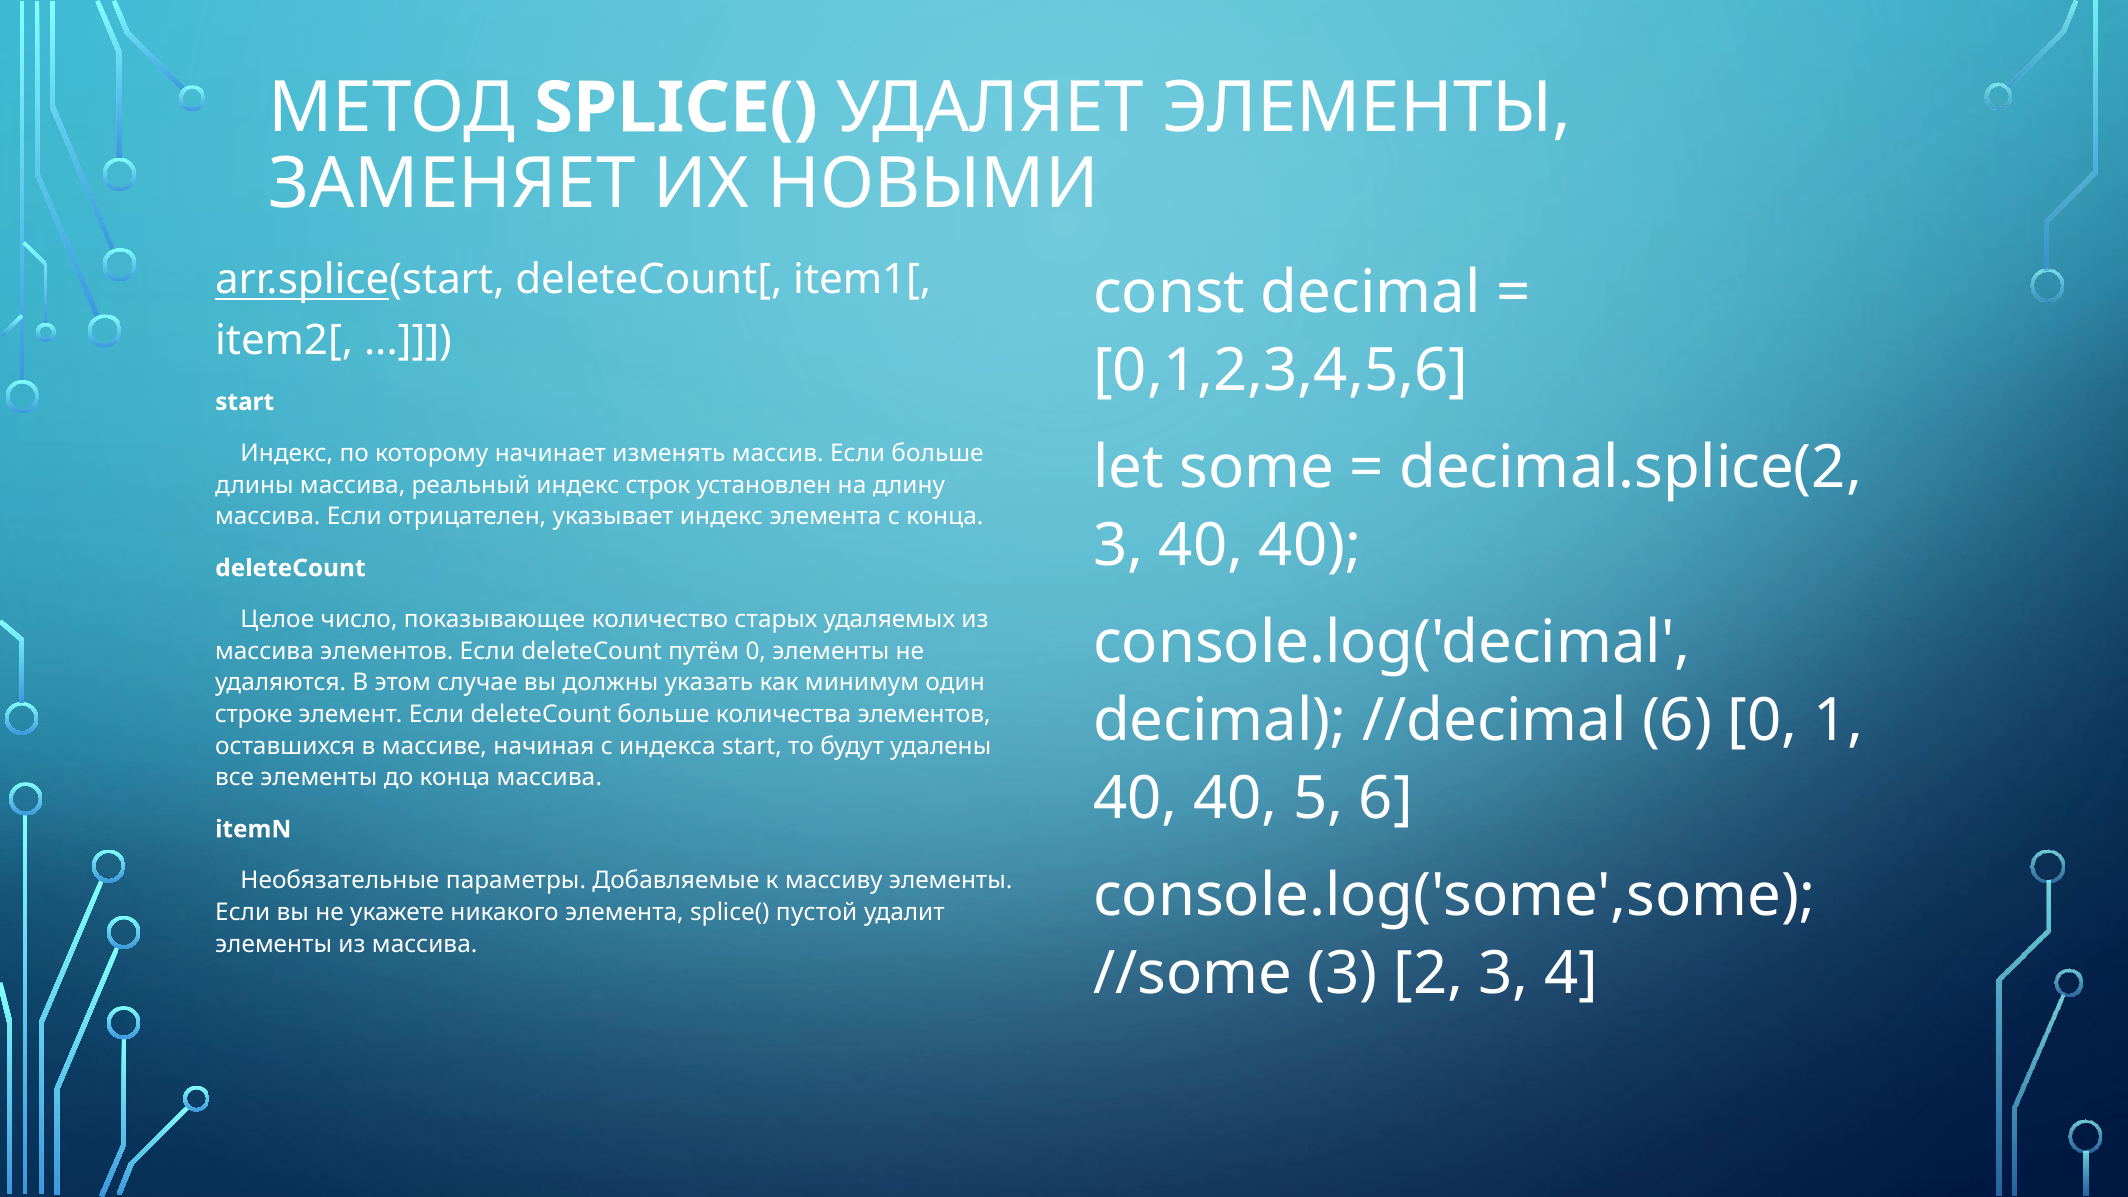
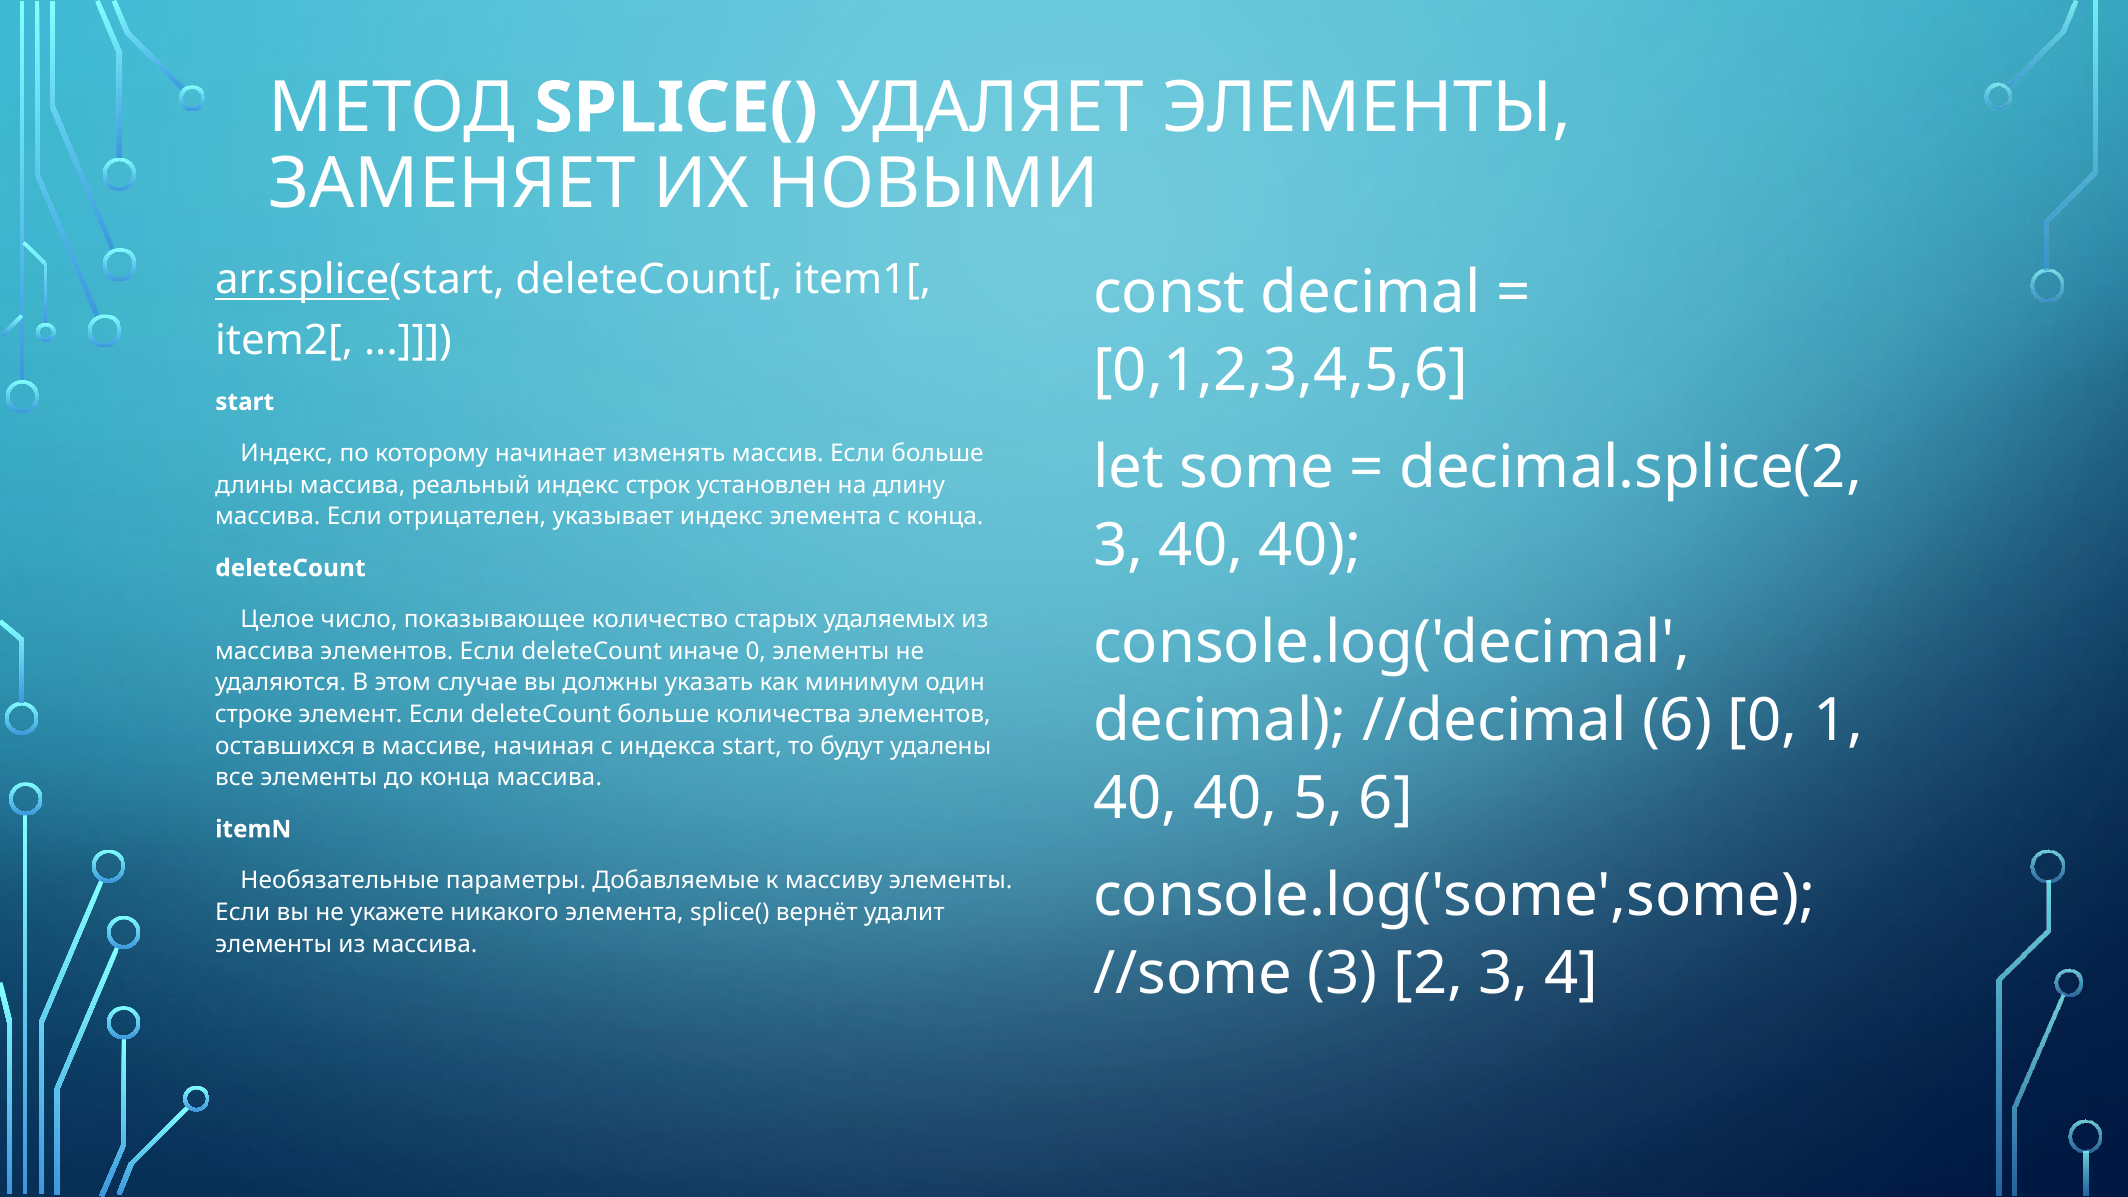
путём: путём -> иначе (704, 651)
пустой: пустой -> вернёт (817, 912)
